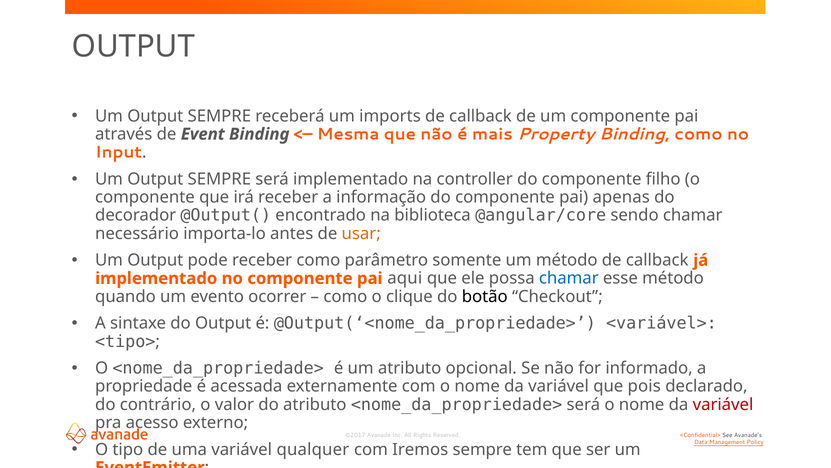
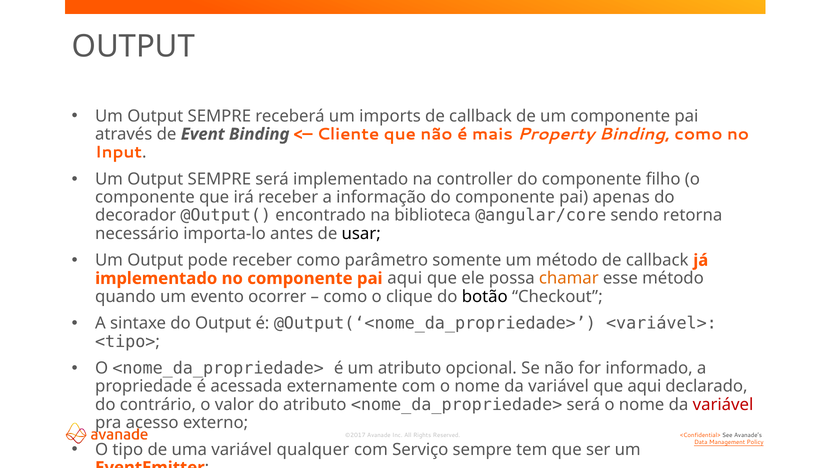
Mesma: Mesma -> Cliente (348, 134)
sendo chamar: chamar -> retorna (693, 215)
usar colour: orange -> black (361, 233)
chamar colour: blue -> orange (569, 278)
que pois: pois -> aqui (644, 386)
Iremos: Iremos -> Serviço (420, 449)
